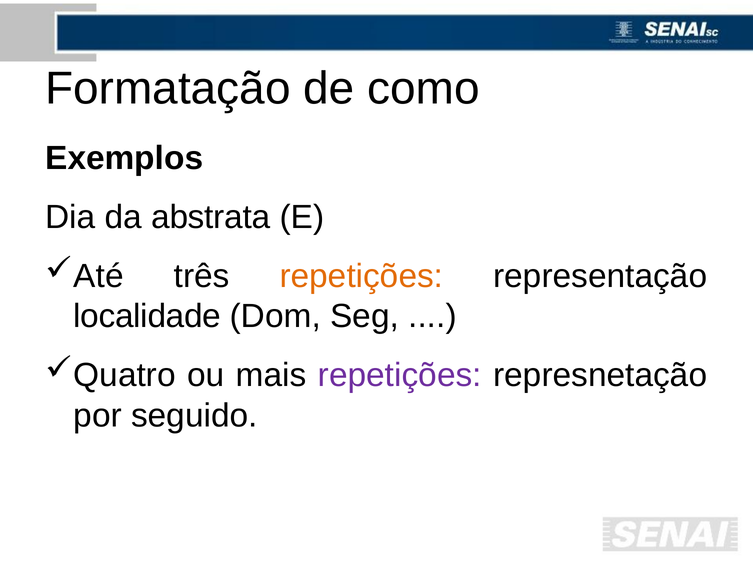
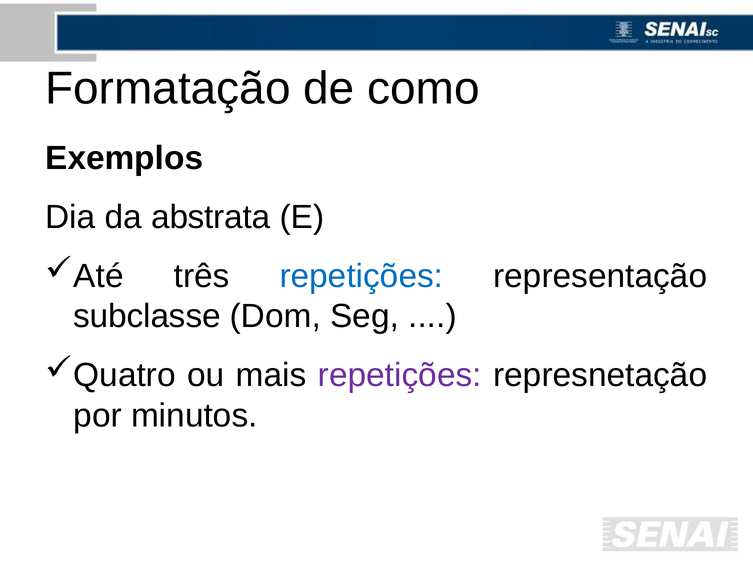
repetições colour: orange -> blue (361, 276)
localidade: localidade -> subclasse (147, 316)
seguido: seguido -> minutos (194, 415)
